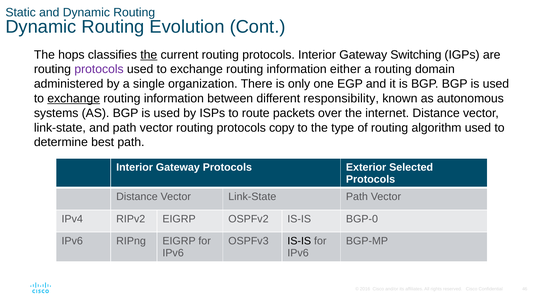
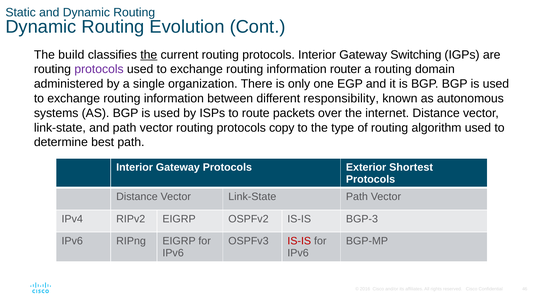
hops: hops -> build (71, 55)
either: either -> router (346, 69)
exchange underline: present -> none (74, 99)
Selected: Selected -> Shortest (411, 167)
BGP-0: BGP-0 -> BGP-3 (362, 219)
IS-IS colour: black -> red (299, 241)
